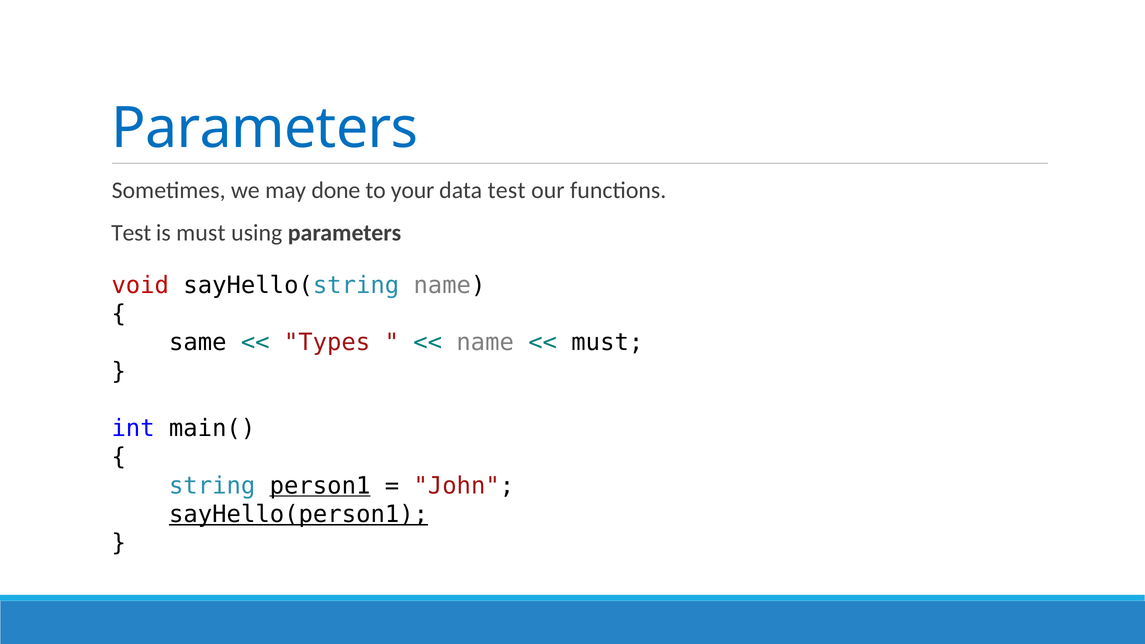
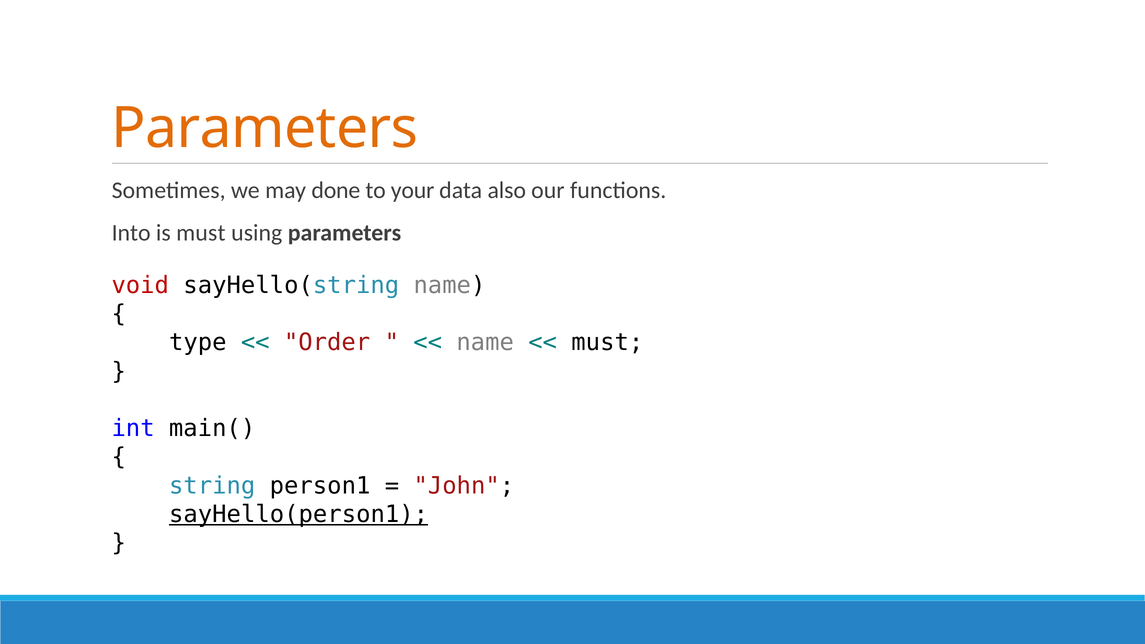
Parameters colour: blue -> orange (265, 128)
data test: test -> also (507, 190)
Test: Test -> Into (131, 233)
same: same -> type (198, 343)
Types: Types -> Order (327, 343)
person1 underline: present -> none (320, 486)
